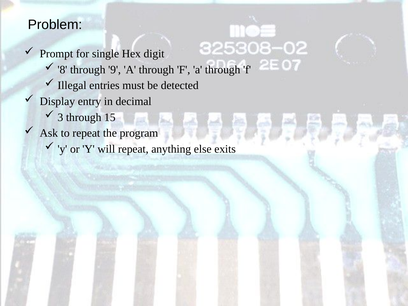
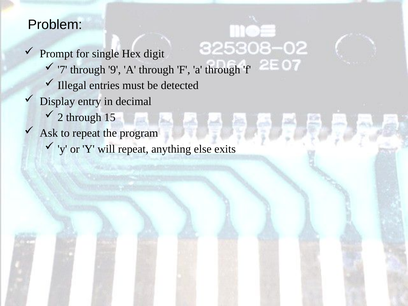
8: 8 -> 7 (62, 70)
3: 3 -> 2 (60, 117)
